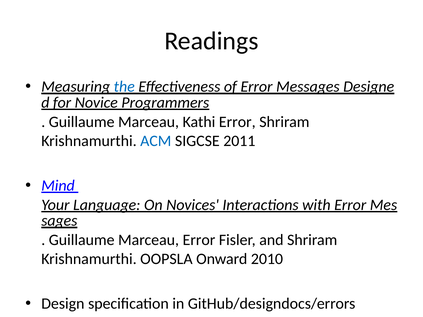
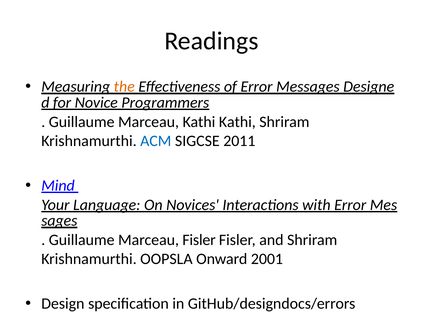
the colour: blue -> orange (124, 87)
Kathi Error: Error -> Kathi (237, 122)
Marceau Error: Error -> Fisler (199, 240)
2010: 2010 -> 2001 (267, 259)
